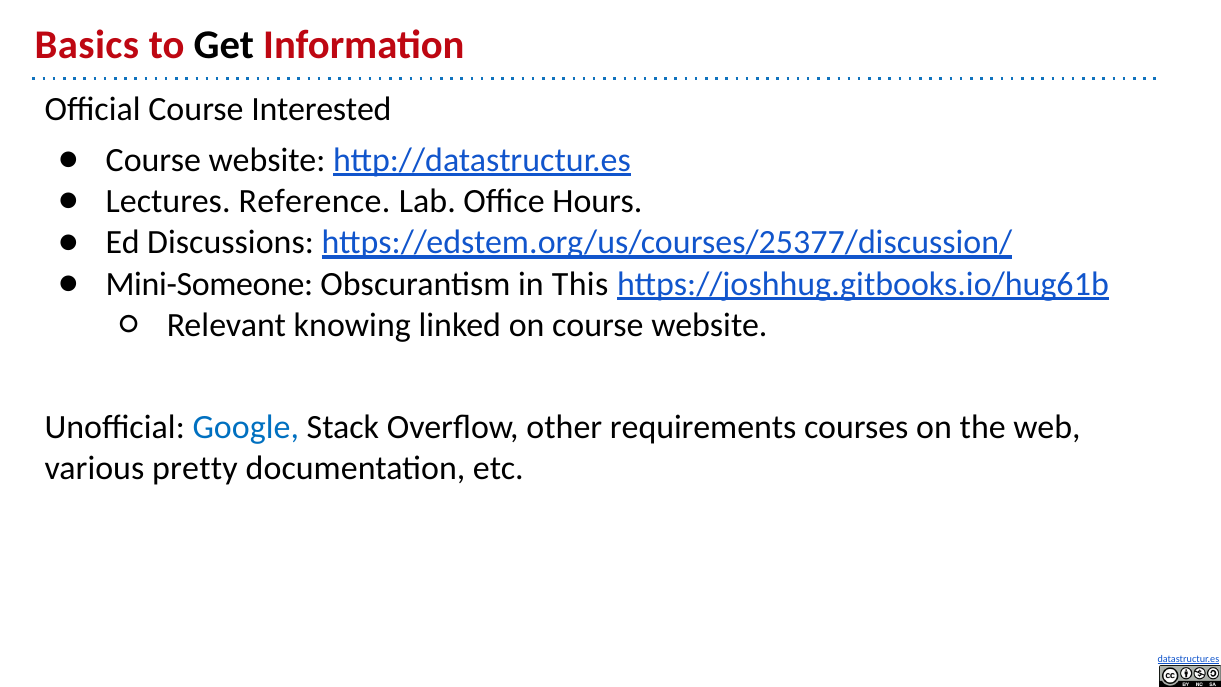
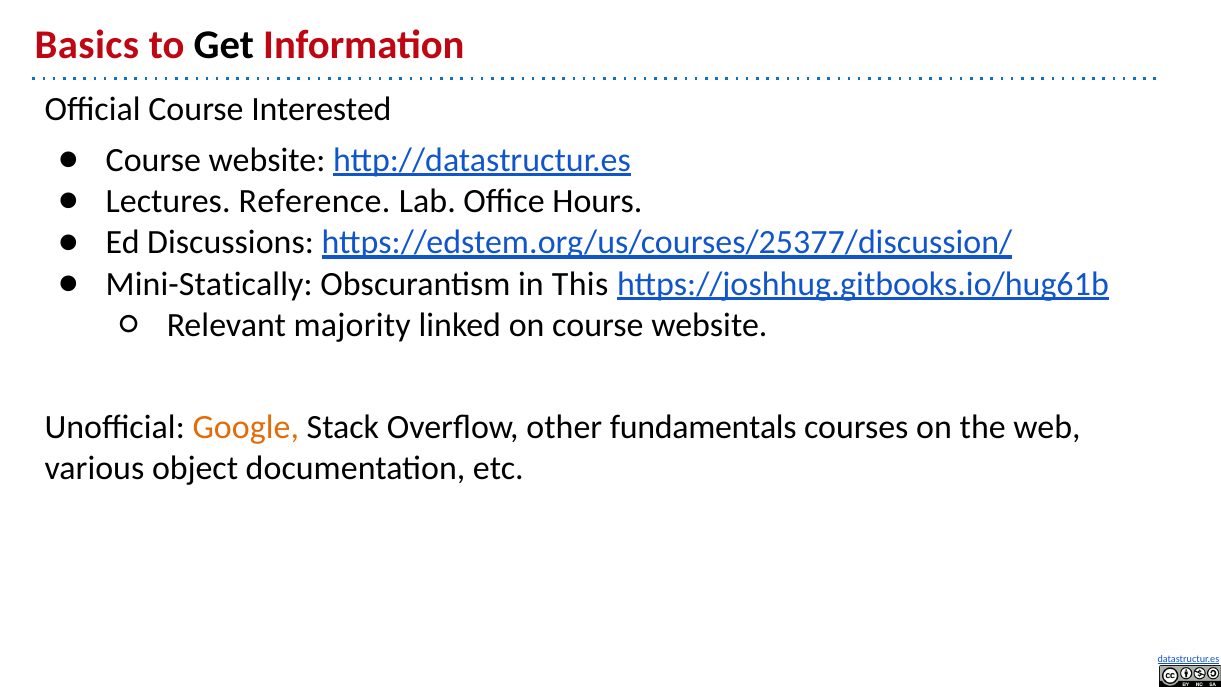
Mini-Someone: Mini-Someone -> Mini-Statically (209, 284)
knowing: knowing -> majority (352, 325)
Google colour: blue -> orange (246, 427)
requirements: requirements -> fundamentals (703, 427)
pretty: pretty -> object (195, 468)
